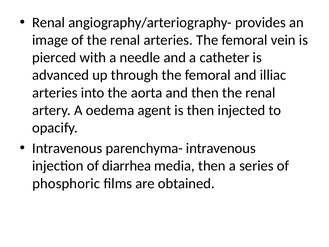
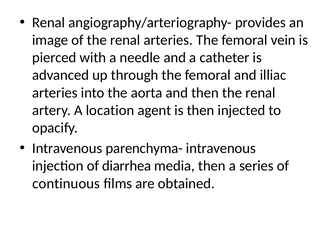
oedema: oedema -> location (110, 110)
phosphoric: phosphoric -> continuous (66, 183)
